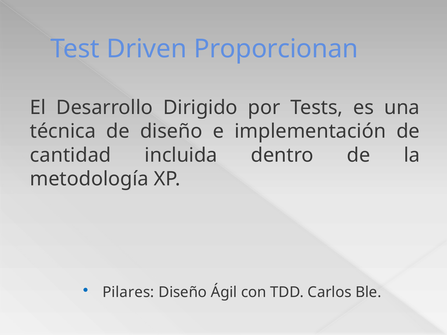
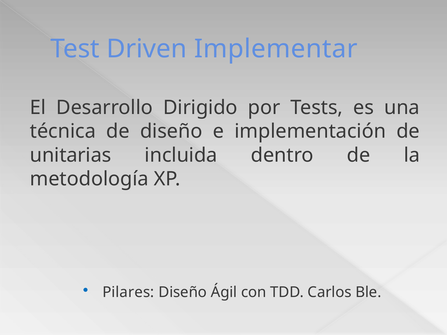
Proporcionan: Proporcionan -> Implementar (276, 49)
cantidad: cantidad -> unitarias (71, 155)
